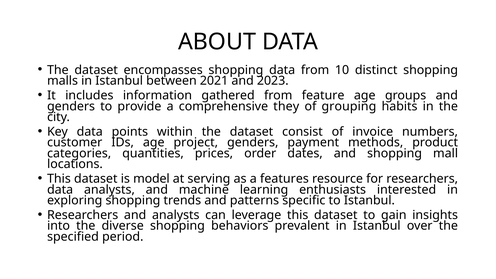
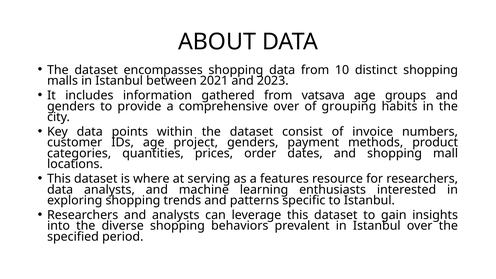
feature: feature -> vatsava (323, 96)
comprehensive they: they -> over (286, 106)
model: model -> where (151, 179)
